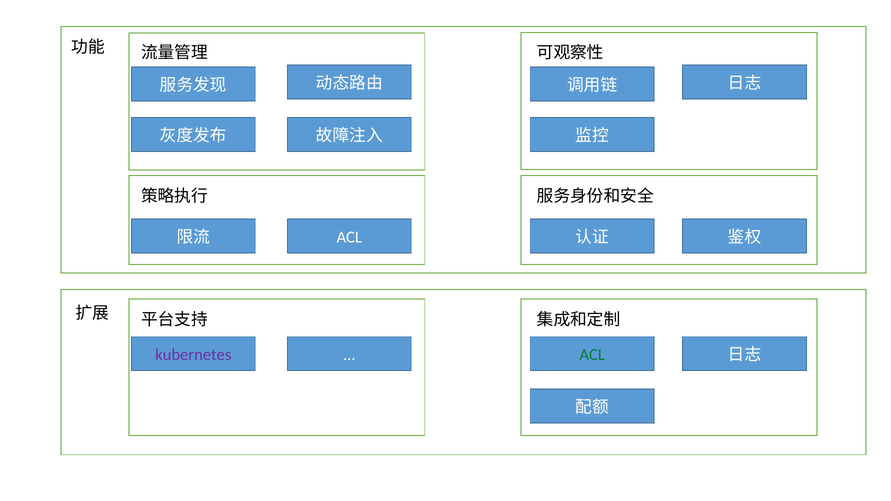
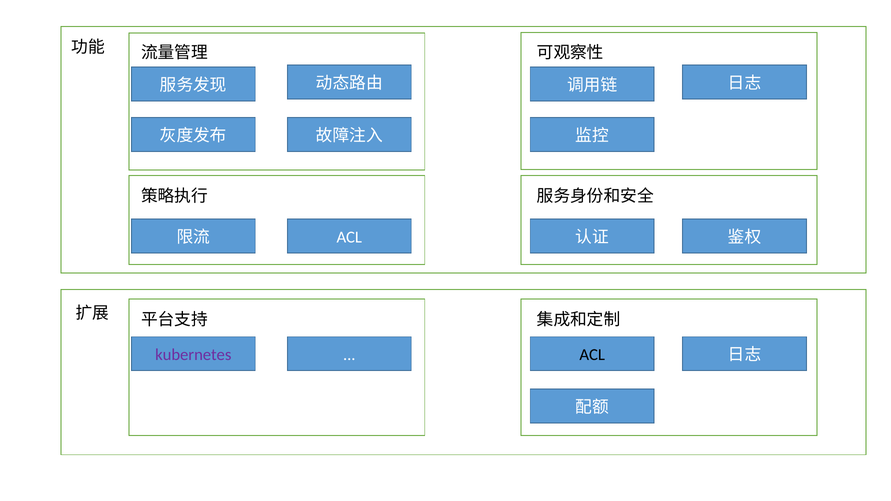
ACL colour: green -> black (592, 355)
